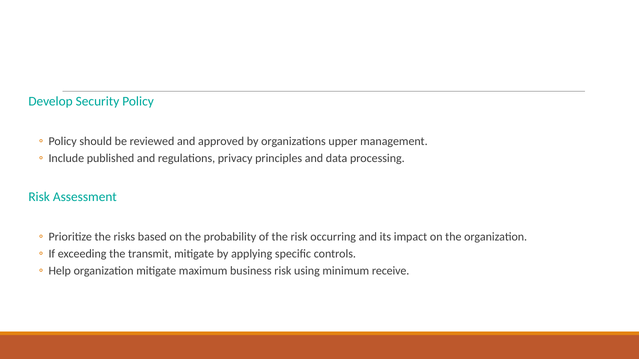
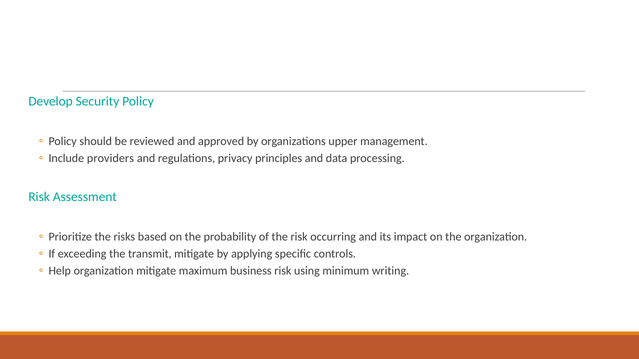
published: published -> providers (110, 158)
receive: receive -> writing (391, 271)
